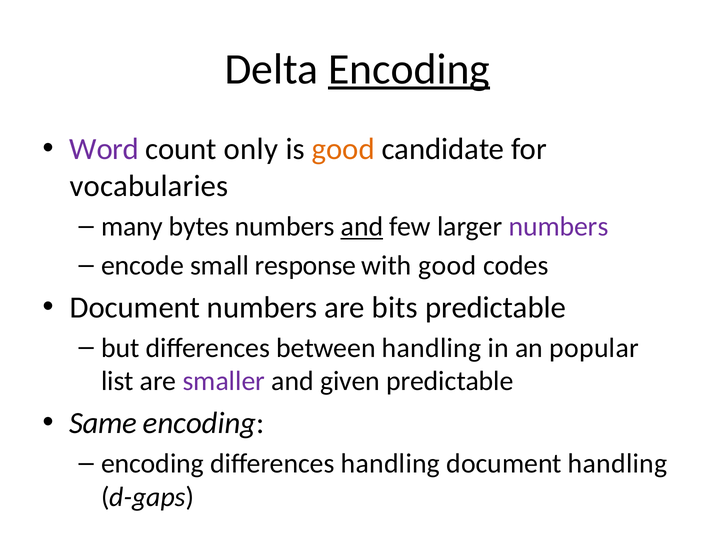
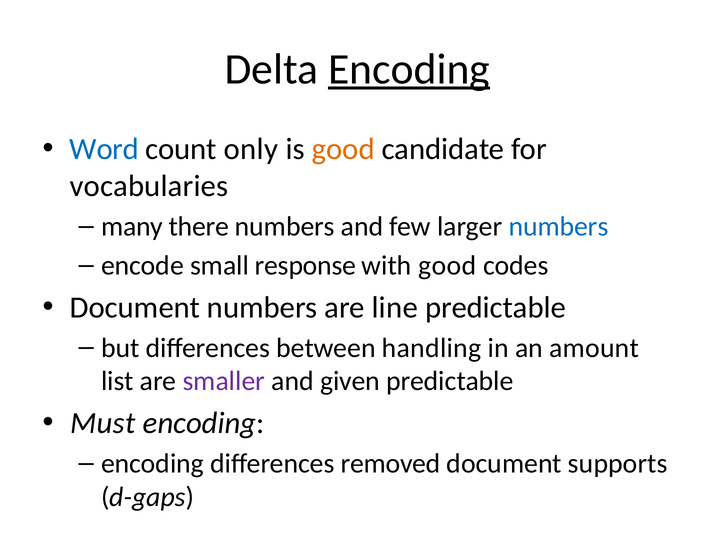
Word colour: purple -> blue (104, 149)
bytes: bytes -> there (199, 227)
and underline: present -> none (362, 227)
numbers colour: purple -> blue (559, 227)
bits: bits -> line (395, 308)
popular: popular -> amount (594, 348)
Same: Same -> Must (103, 423)
differences handling: handling -> removed (391, 464)
document handling: handling -> supports (618, 464)
